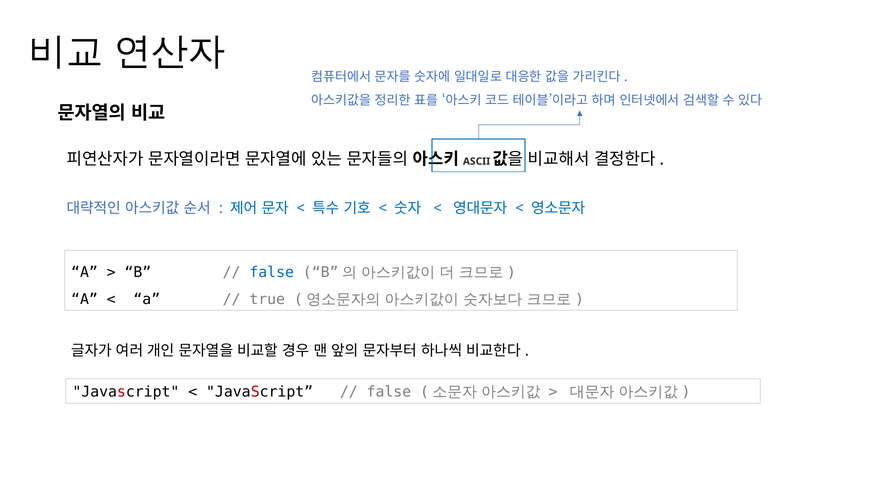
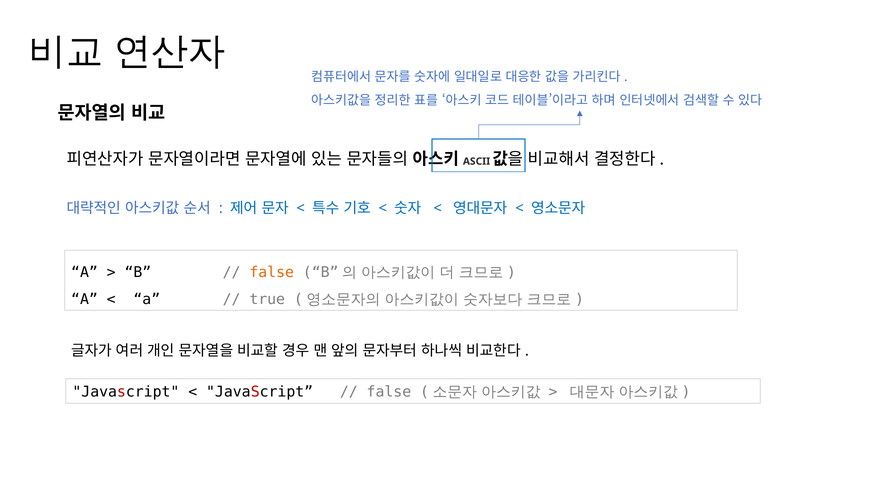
false colour: blue -> orange (272, 273)
